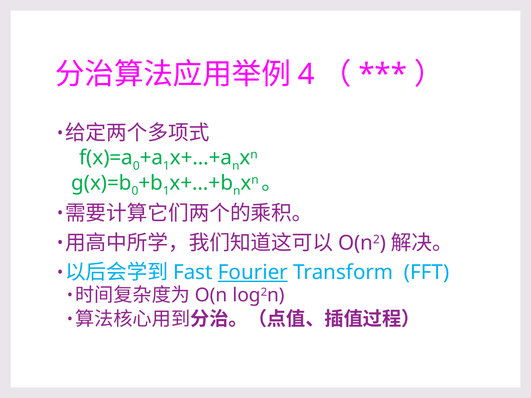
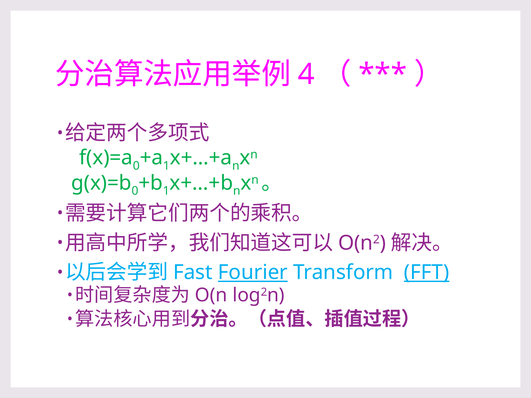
FFT underline: none -> present (427, 273)
